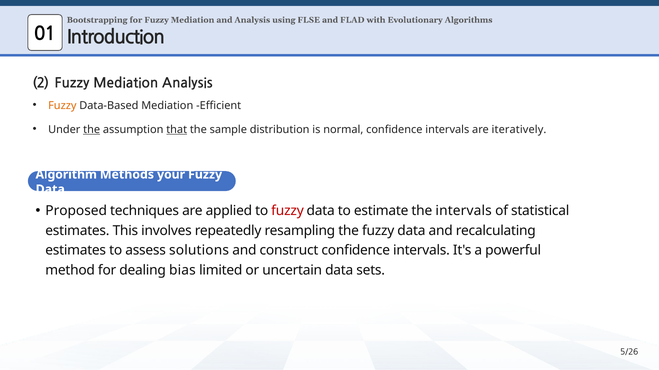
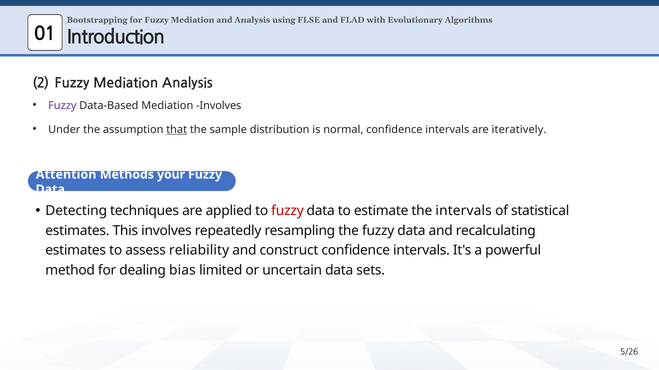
Fuzzy colour: orange -> purple (62, 106)
Mediation Efficient: Efficient -> Involves (219, 106)
the underline: present -> none (92, 130)
Algorithm: Algorithm -> Attention (66, 175)
Proposed: Proposed -> Detecting (76, 211)
solutions: solutions -> reliability (199, 251)
